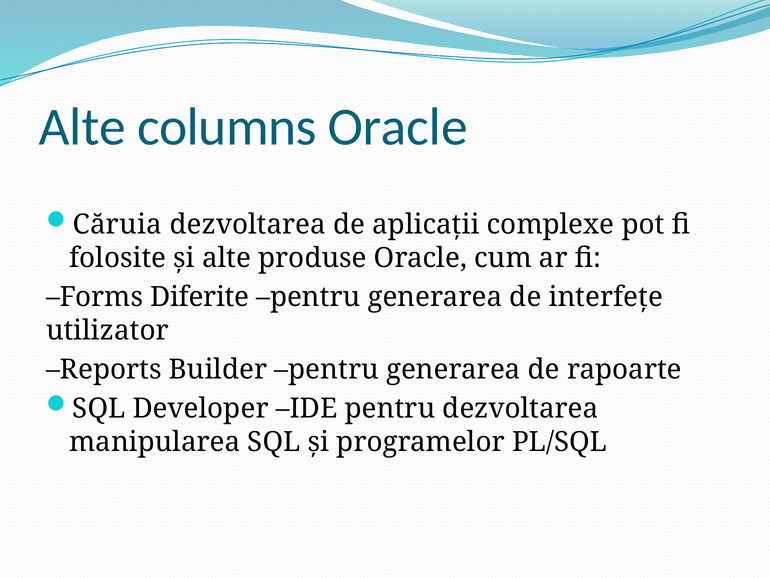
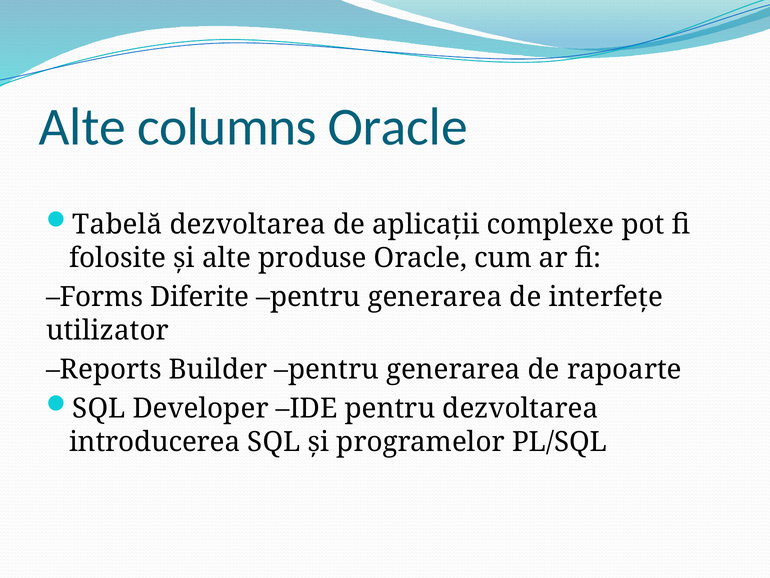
Căruia: Căruia -> Tabelă (117, 224)
manipularea: manipularea -> introducerea (155, 442)
